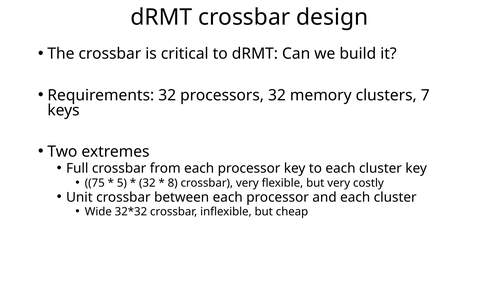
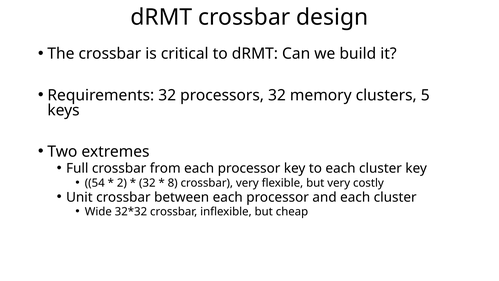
7: 7 -> 5 (425, 95)
75: 75 -> 54 (95, 183)
5: 5 -> 2 (122, 183)
